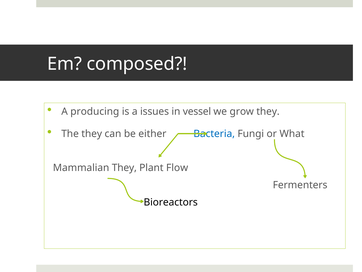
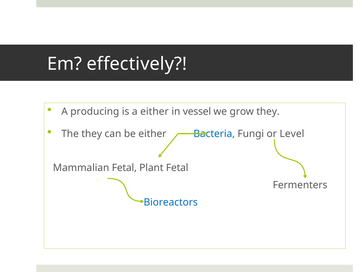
composed: composed -> effectively (137, 64)
a issues: issues -> either (154, 111)
What: What -> Level (292, 133)
Mammalian They: They -> Fetal (124, 167)
Plant Flow: Flow -> Fetal (177, 167)
Bioreactors colour: black -> blue (171, 202)
